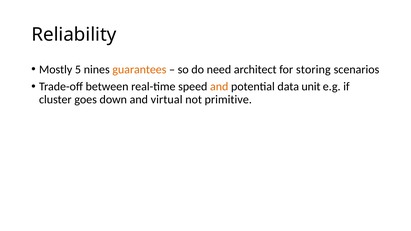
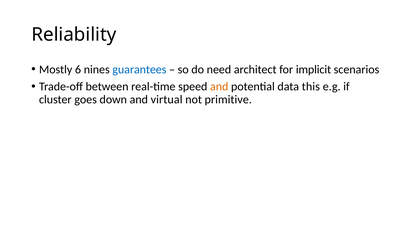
5: 5 -> 6 (78, 69)
guarantees colour: orange -> blue (139, 69)
storing: storing -> implicit (313, 69)
unit: unit -> this (311, 87)
